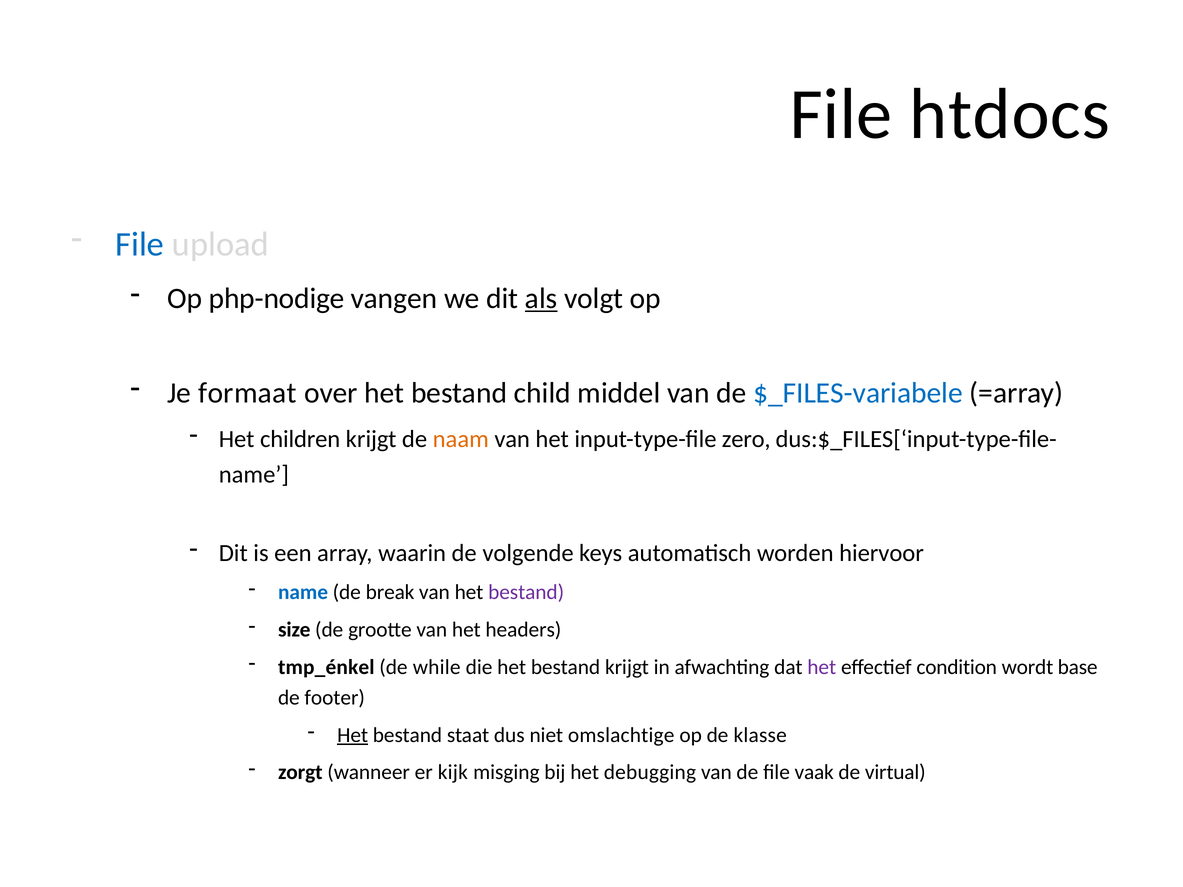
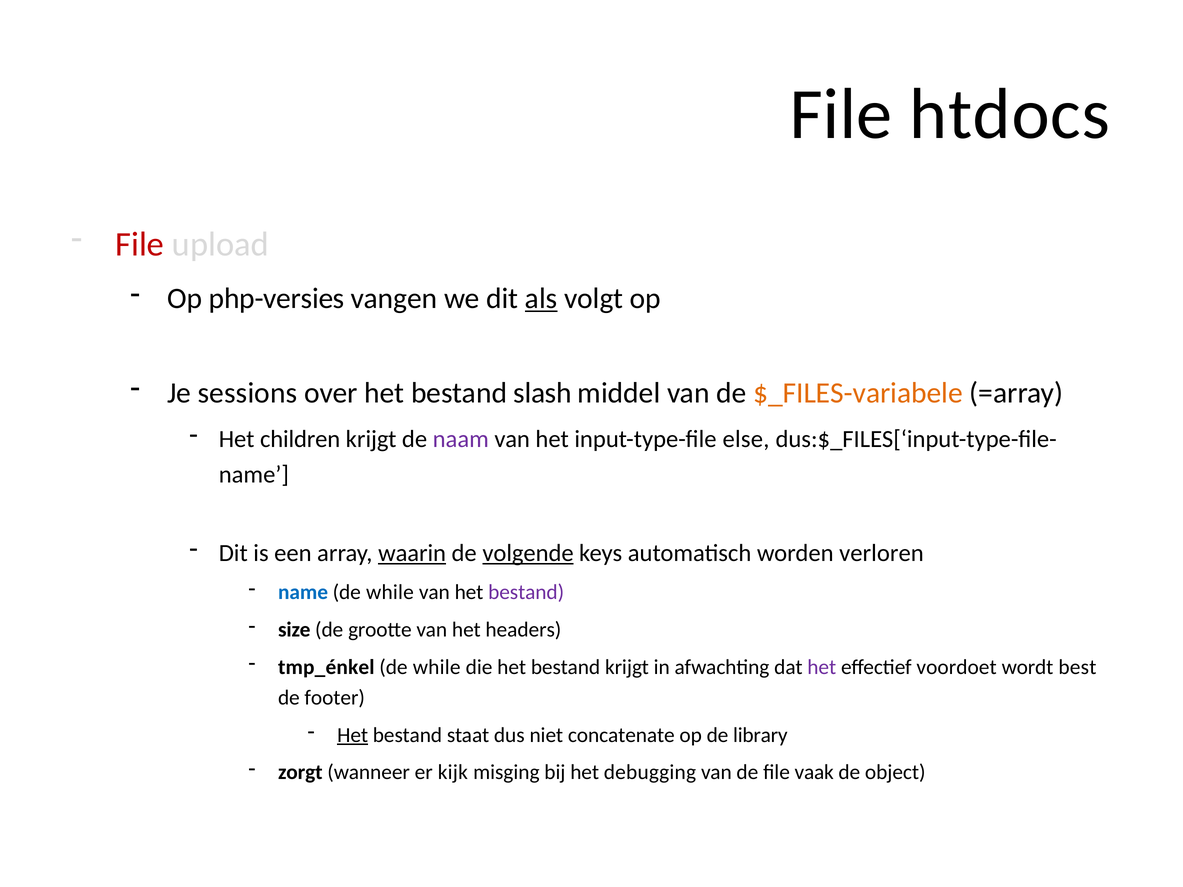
File colour: blue -> red (140, 244)
php-nodige: php-nodige -> php-versies (277, 299)
formaat: formaat -> sessions (248, 393)
child: child -> slash (542, 393)
$_FILES-variabele colour: blue -> orange (858, 393)
naam colour: orange -> purple (461, 439)
zero: zero -> else (746, 439)
waarin underline: none -> present (412, 553)
volgende underline: none -> present (528, 553)
hiervoor: hiervoor -> verloren (881, 553)
break: break -> while (390, 592)
condition: condition -> voordoet (957, 667)
base: base -> best (1077, 667)
omslachtige: omslachtige -> concatenate (621, 735)
klasse: klasse -> library (760, 735)
virtual: virtual -> object (895, 773)
